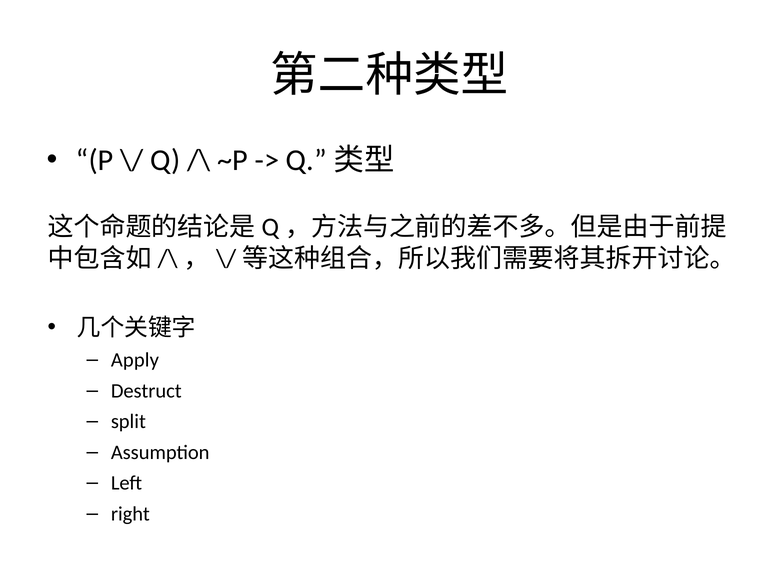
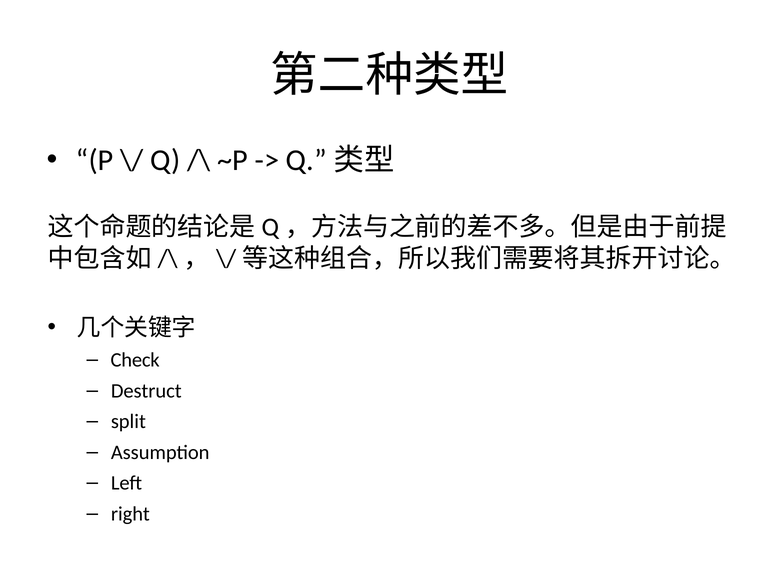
Apply: Apply -> Check (135, 360)
